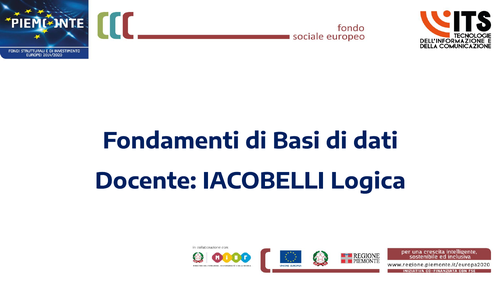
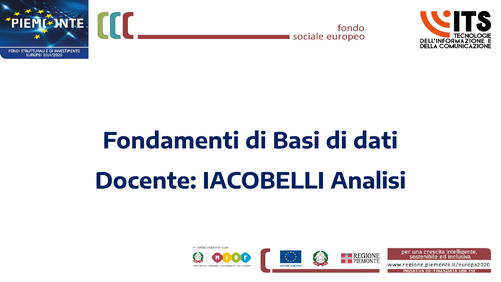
Logica: Logica -> Analisi (368, 181)
